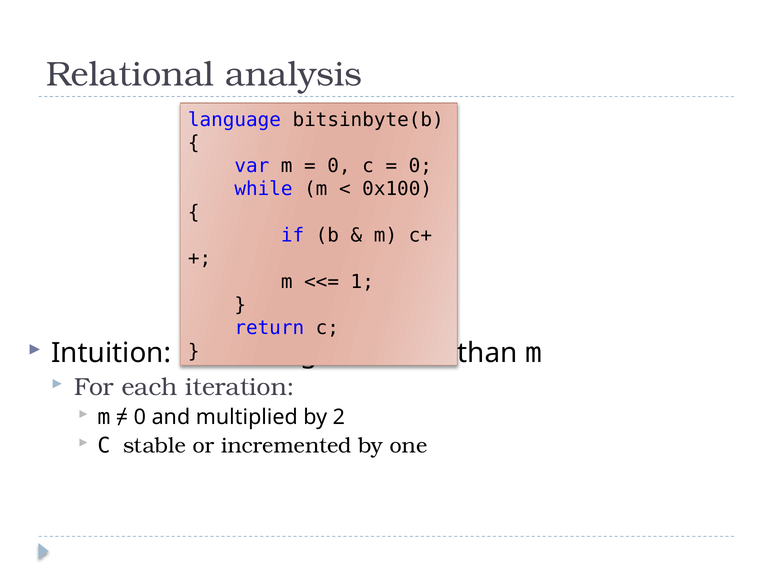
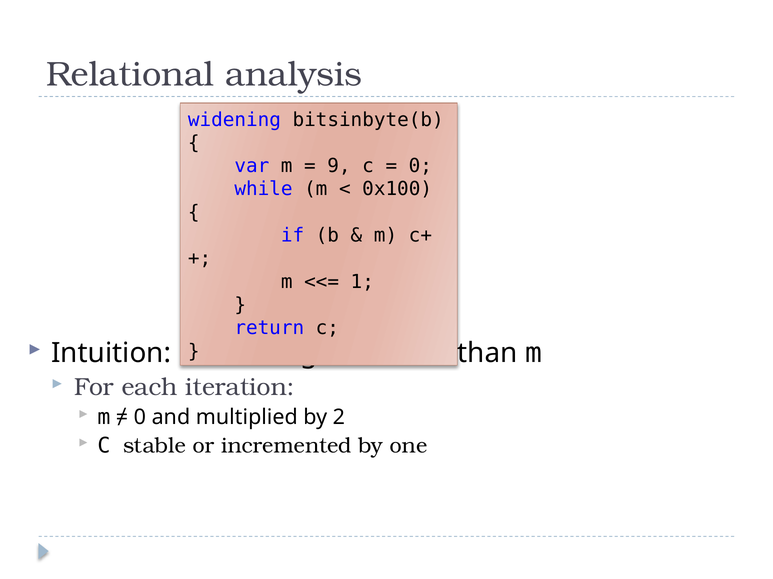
language: language -> widening (234, 120)
0: 0 -> 9 (339, 166)
